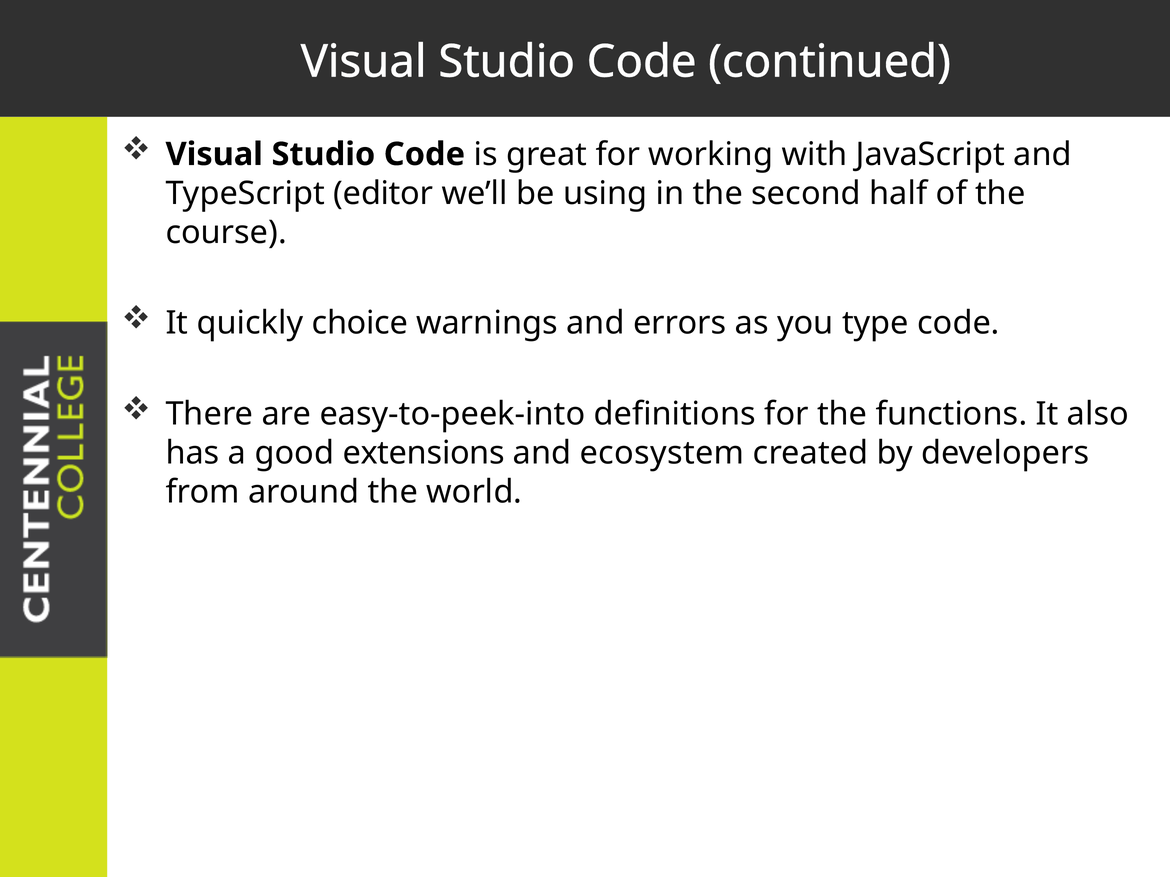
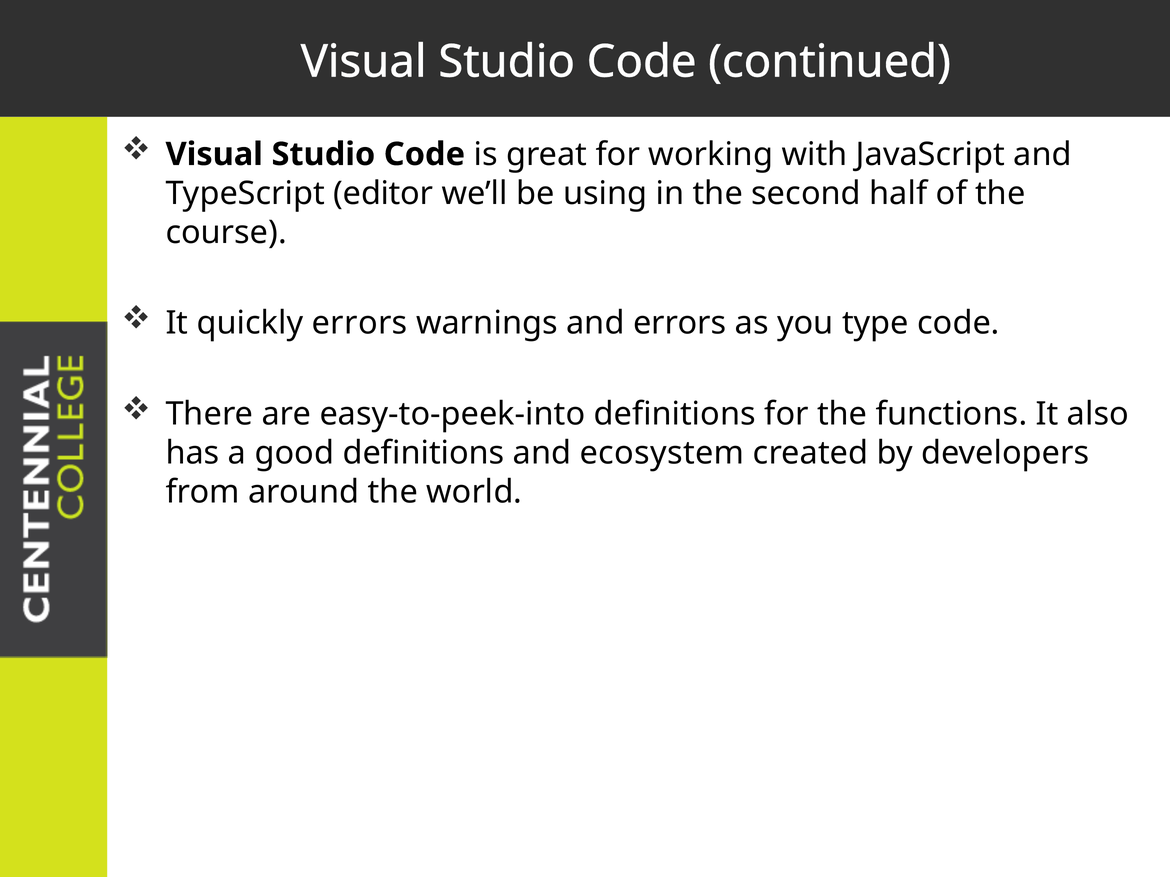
quickly choice: choice -> errors (360, 323)
good extensions: extensions -> definitions (424, 453)
